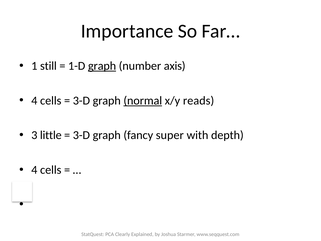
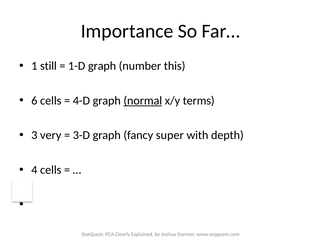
graph underline: present -> none (102, 66)
axis: axis -> this (175, 66)
4: 4 -> 6 (34, 100)
3-D: 3-D -> 4-D (81, 100)
reads: reads -> terms (199, 100)
little: little -> very (51, 135)
